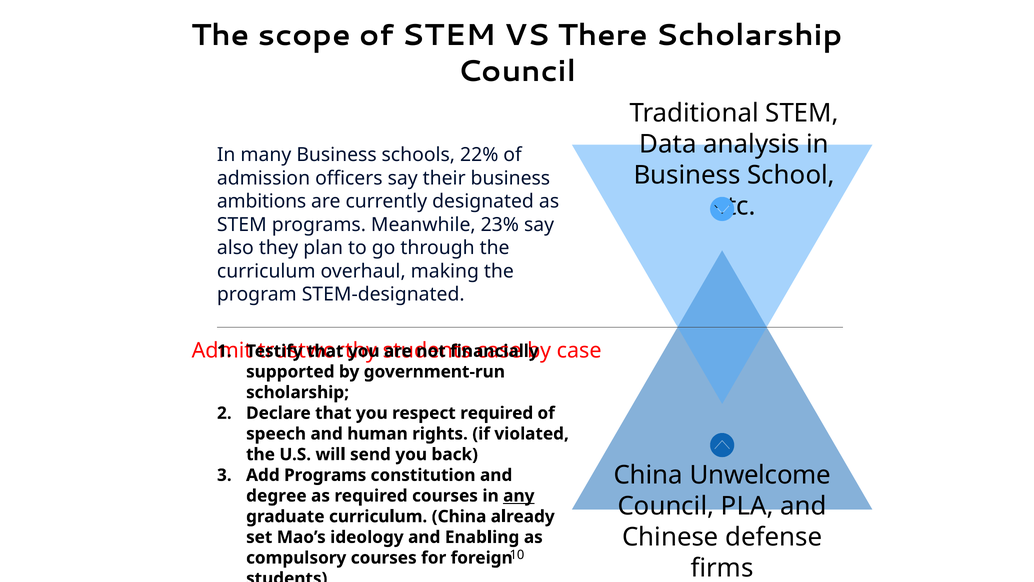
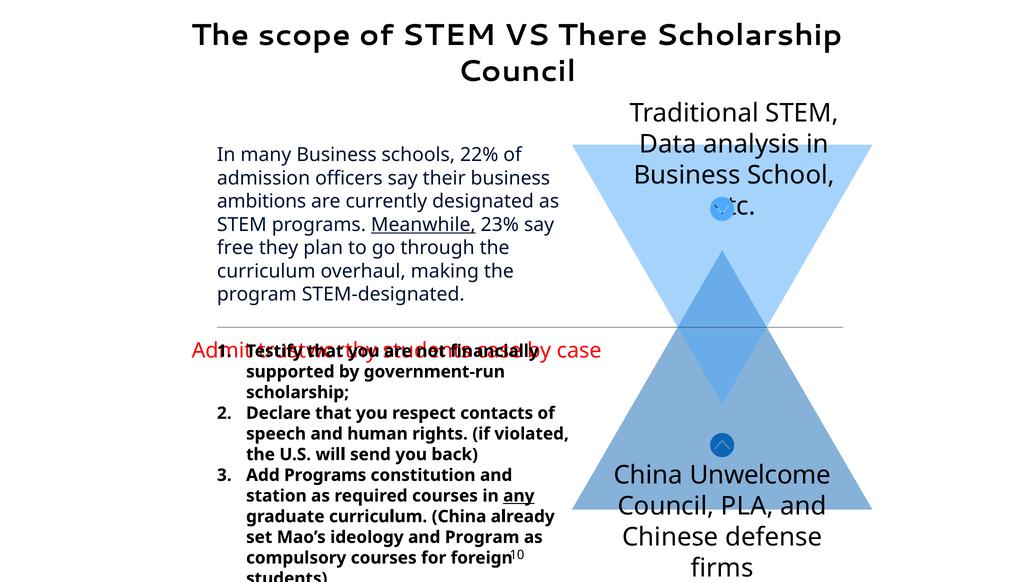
Meanwhile underline: none -> present (423, 225)
also: also -> free (235, 248)
respect required: required -> contacts (497, 413)
degree: degree -> station (276, 496)
and Enabling: Enabling -> Program (482, 537)
